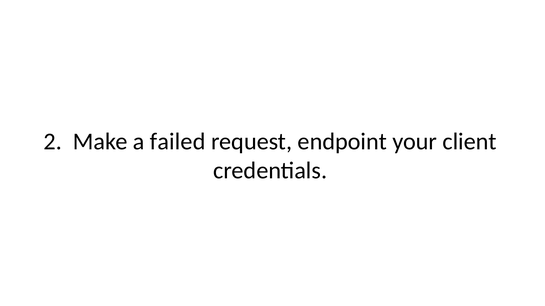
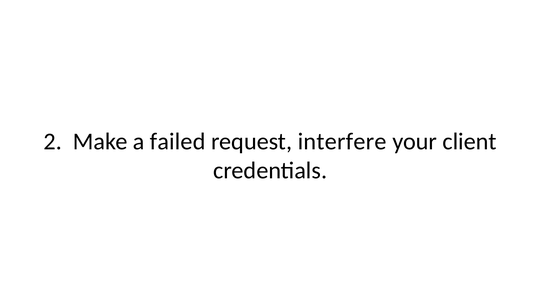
endpoint: endpoint -> interfere (342, 142)
